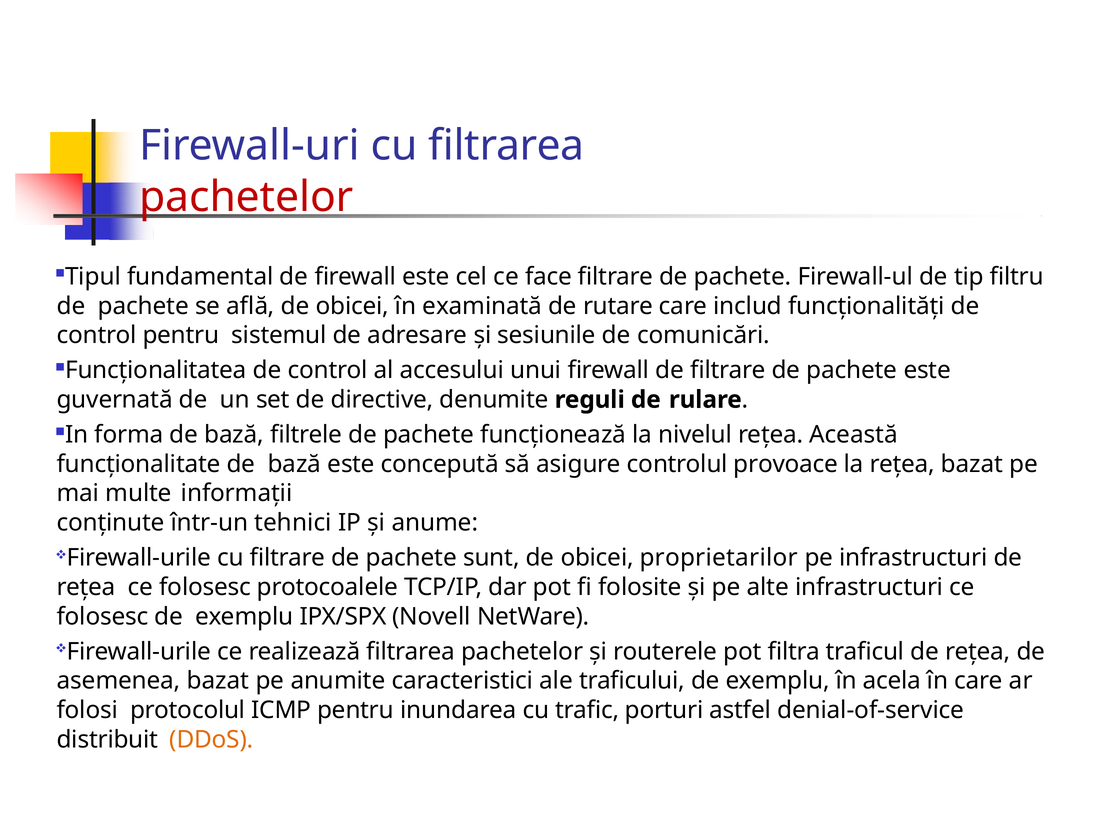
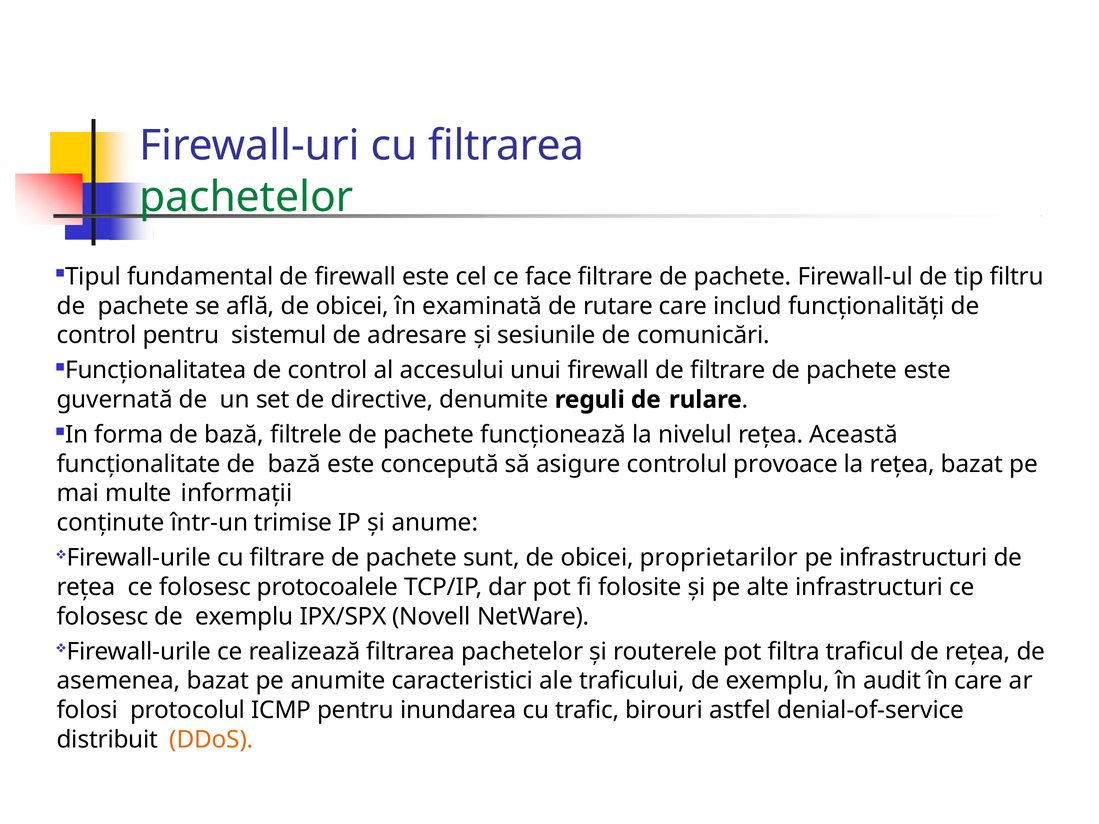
pachetelor colour: red -> green (246, 197)
tehnici: tehnici -> trimise (293, 523)
acela: acela -> audit (892, 681)
porturi: porturi -> birouri (664, 710)
